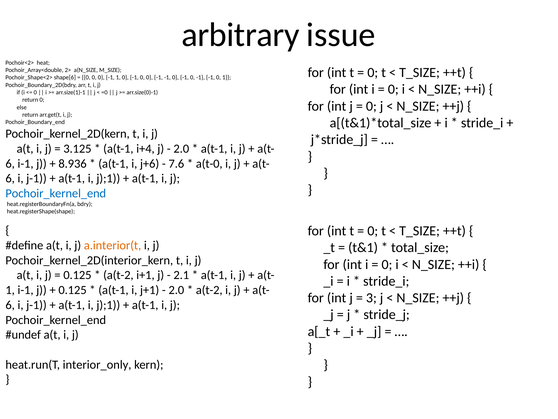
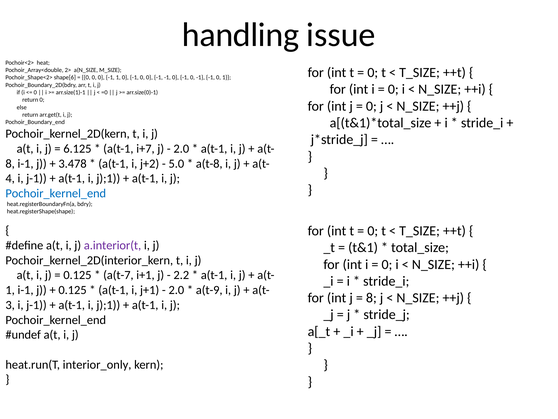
arbitrary: arbitrary -> handling (240, 35)
3.125: 3.125 -> 6.125 (77, 149)
i+4: i+4 -> i+7 (145, 149)
6: 6 -> 8 (10, 163)
8.936: 8.936 -> 3.478 (73, 163)
j+6: j+6 -> j+2 (150, 163)
7.6: 7.6 -> 5.0 (176, 163)
a(t-0: a(t-0 -> a(t-8 (209, 163)
6: 6 -> 4 (10, 178)
a.interior(t colour: orange -> purple (113, 245)
a(t-2: a(t-2 -> a(t-7 (118, 275)
2.1: 2.1 -> 2.2 (181, 275)
a(t-2: a(t-2 -> a(t-9 (209, 290)
3: 3 -> 8 (371, 298)
6: 6 -> 3 (10, 305)
